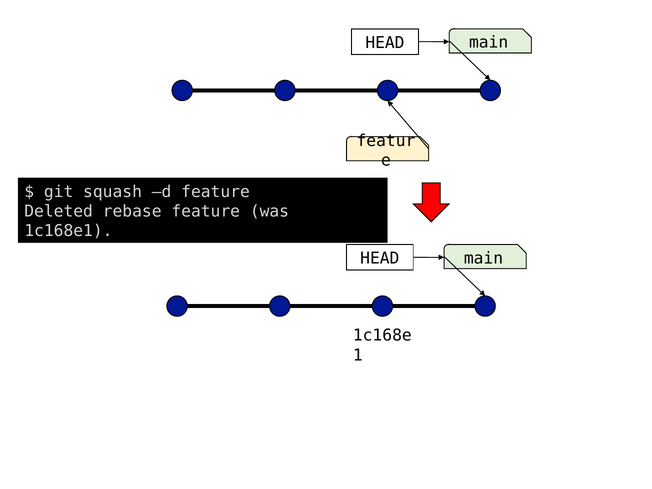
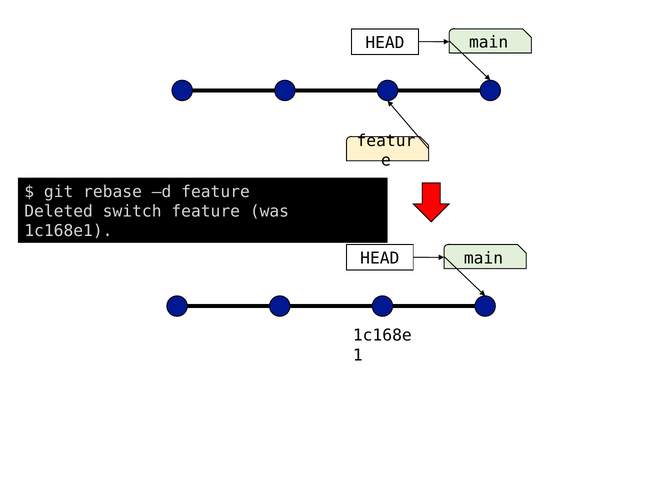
squash: squash -> rebase (113, 192)
rebase: rebase -> switch (132, 211)
